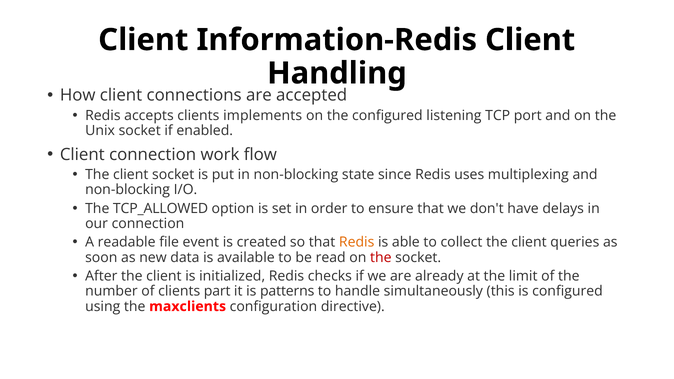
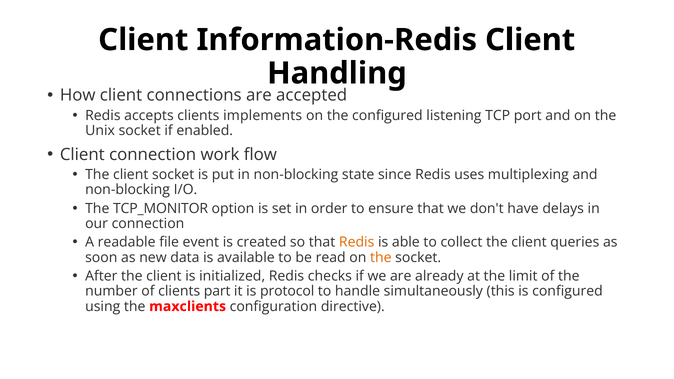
TCP_ALLOWED: TCP_ALLOWED -> TCP_MONITOR (161, 209)
the colour: red -> orange (381, 258)
patterns: patterns -> protocol (287, 291)
